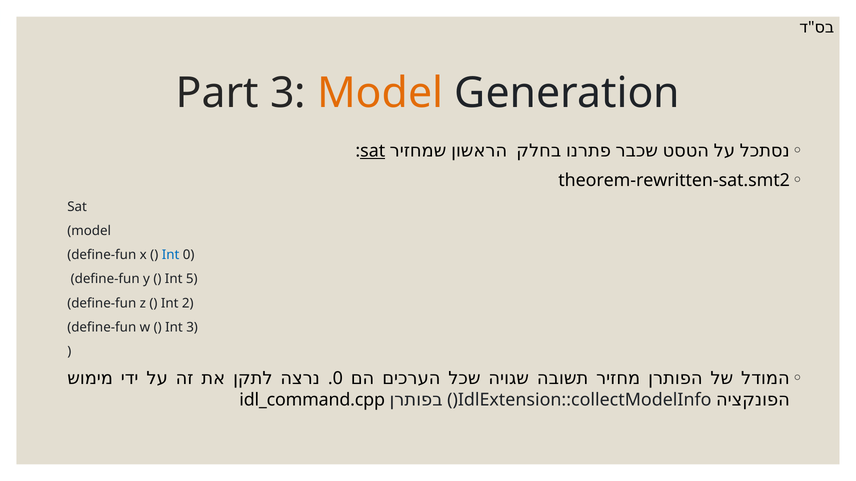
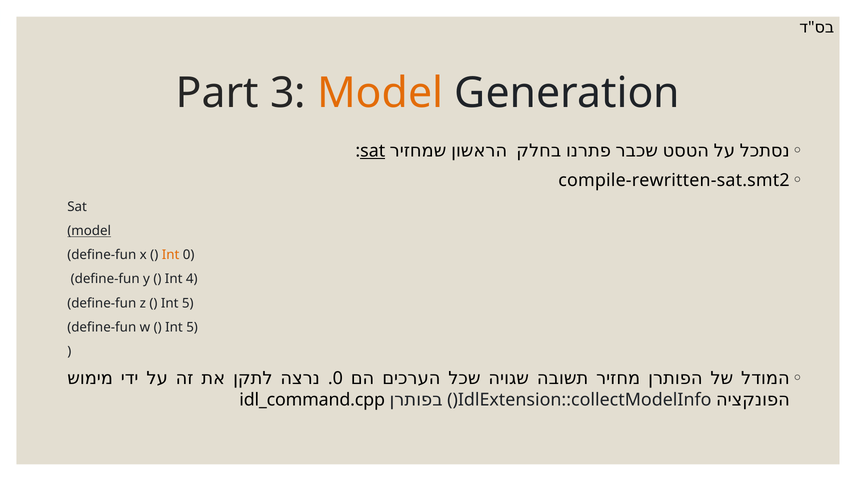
theorem-rewritten-sat.smt2: theorem-rewritten-sat.smt2 -> compile-rewritten-sat.smt2 (674, 181)
model underline: none -> present (89, 231)
Int colour: blue -> orange (171, 255)
5: 5 -> 4 (192, 279)
2: 2 -> 5 (188, 303)
3: 3 -> 5 (192, 328)
